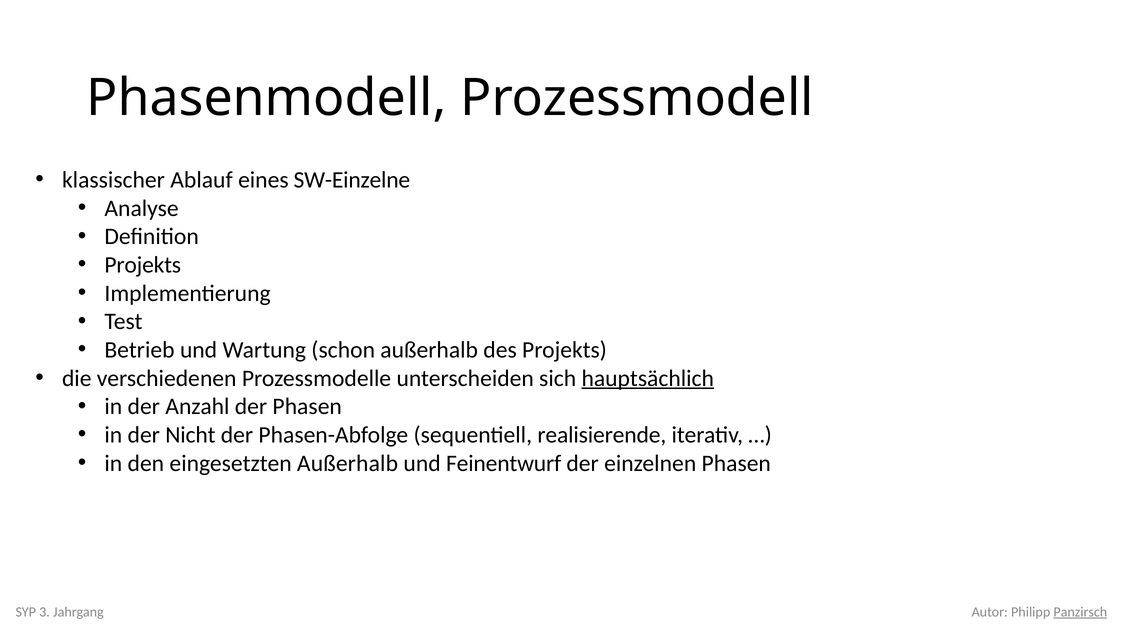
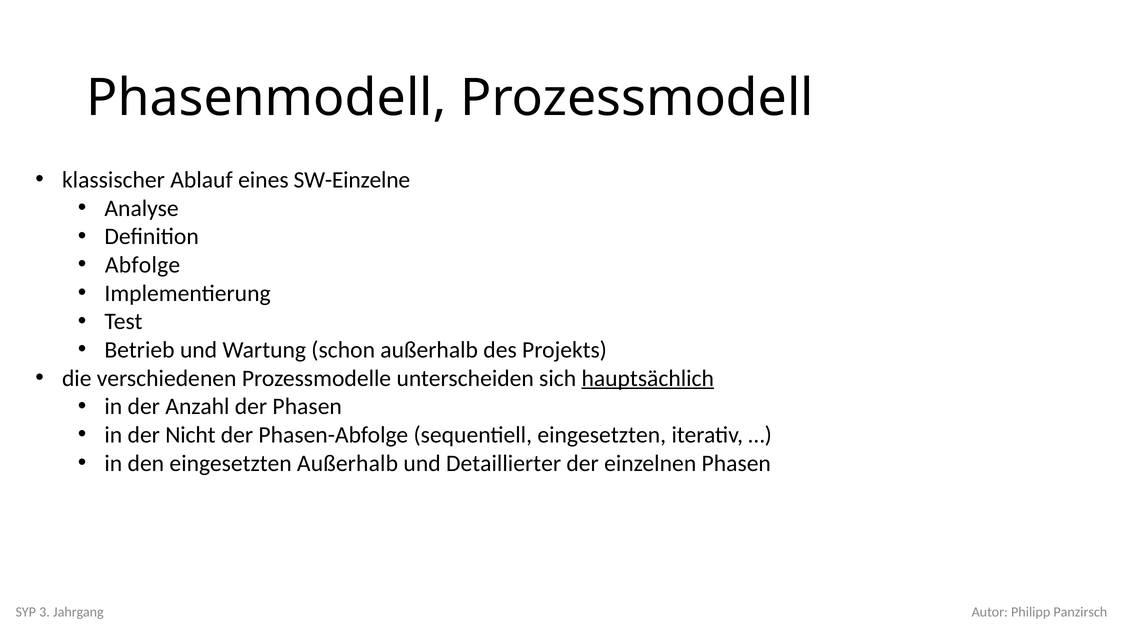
Projekts: Projekts -> Abfolge (143, 265)
sequentiell realisierende: realisierende -> eingesetzten (602, 435)
Feinentwurf: Feinentwurf -> Detaillierter (504, 463)
Panzirsch underline: present -> none (1080, 612)
